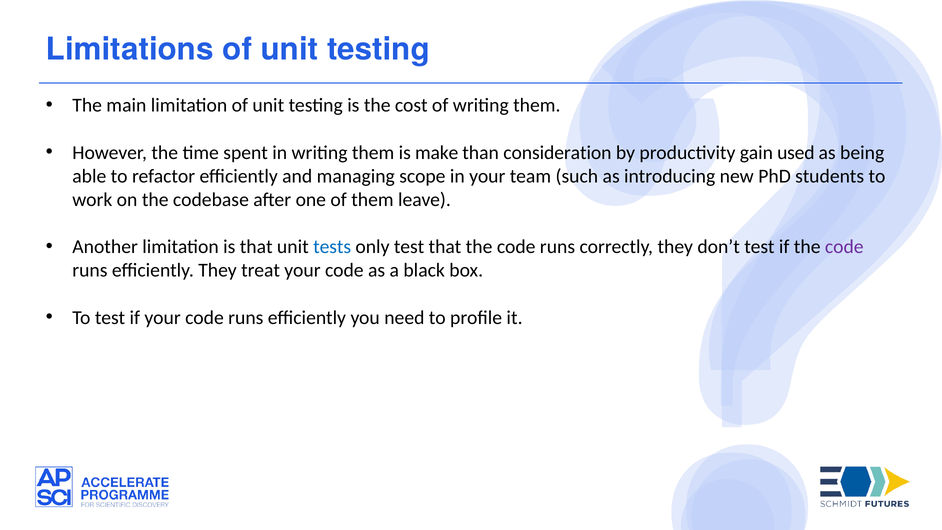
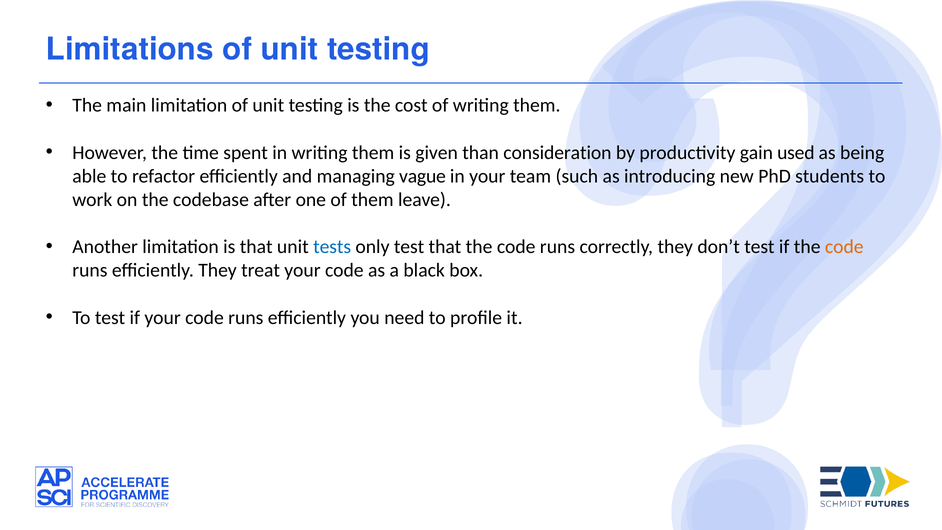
make: make -> given (437, 153)
scope: scope -> vague (422, 176)
code colour: purple -> orange (844, 247)
